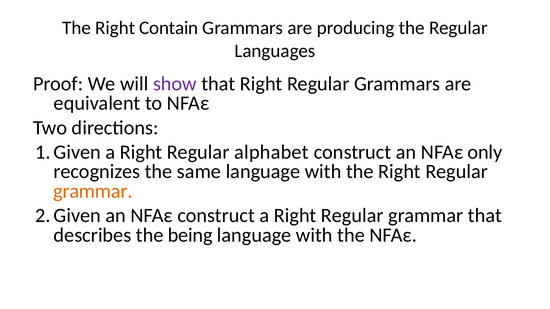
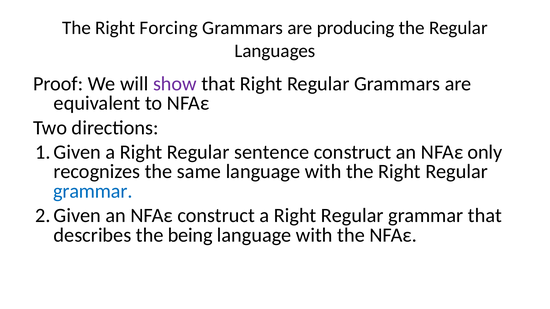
Contain: Contain -> Forcing (169, 28)
alphabet: alphabet -> sentence (272, 152)
grammar colour: orange -> blue (93, 191)
